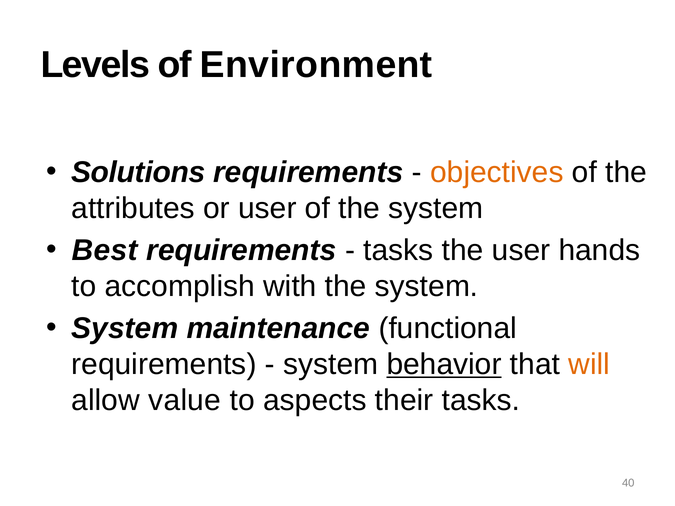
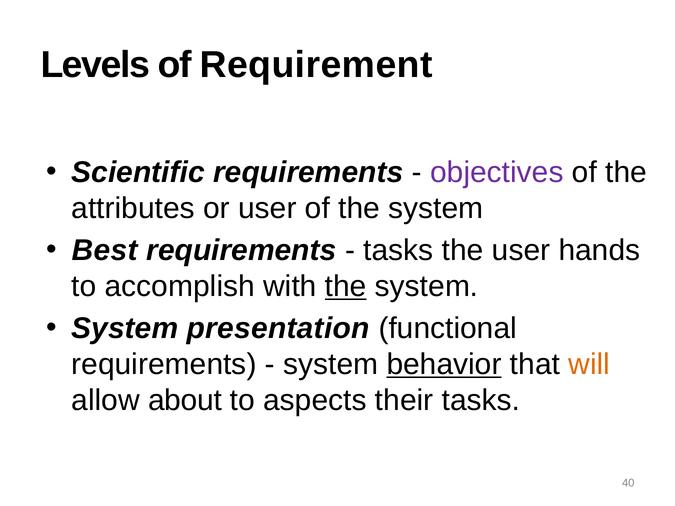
Environment: Environment -> Requirement (316, 65)
Solutions: Solutions -> Scientific (138, 172)
objectives colour: orange -> purple (497, 172)
the underline: none -> present (346, 286)
maintenance: maintenance -> presentation (278, 328)
value: value -> about (185, 400)
